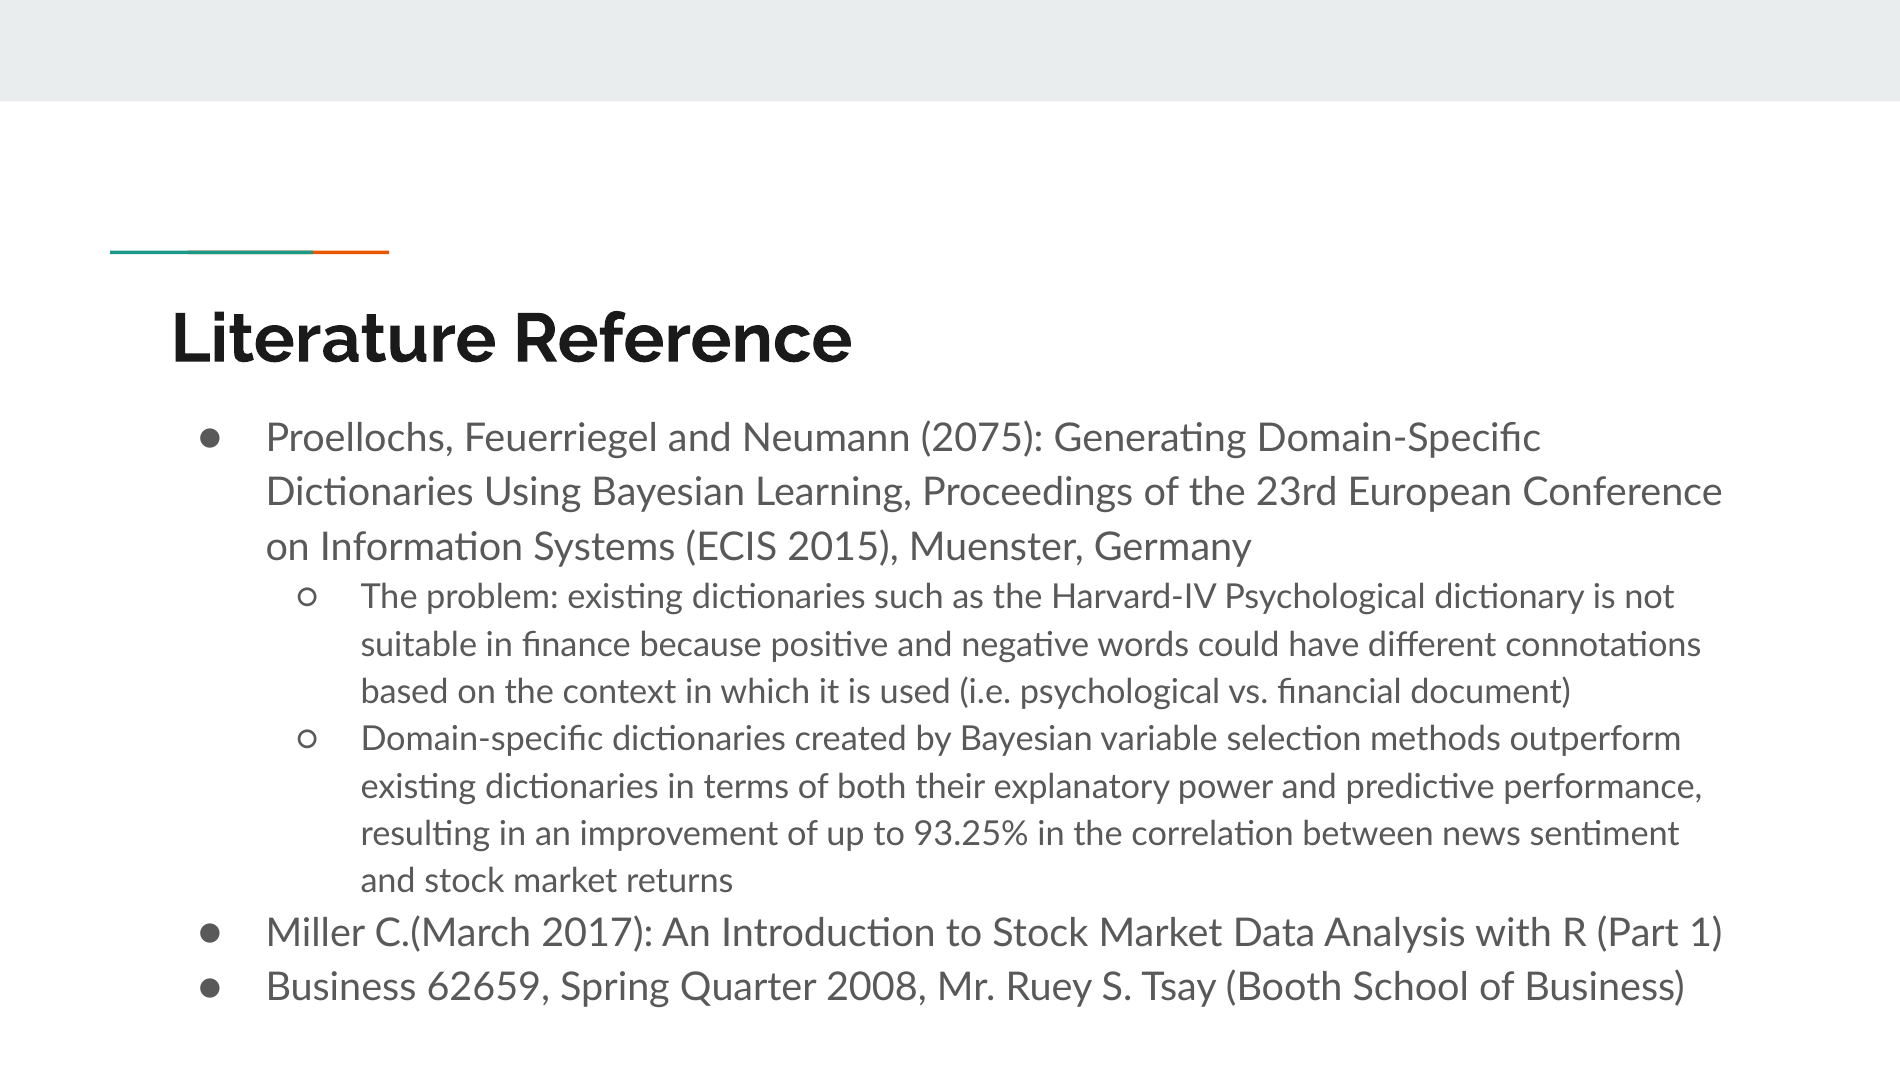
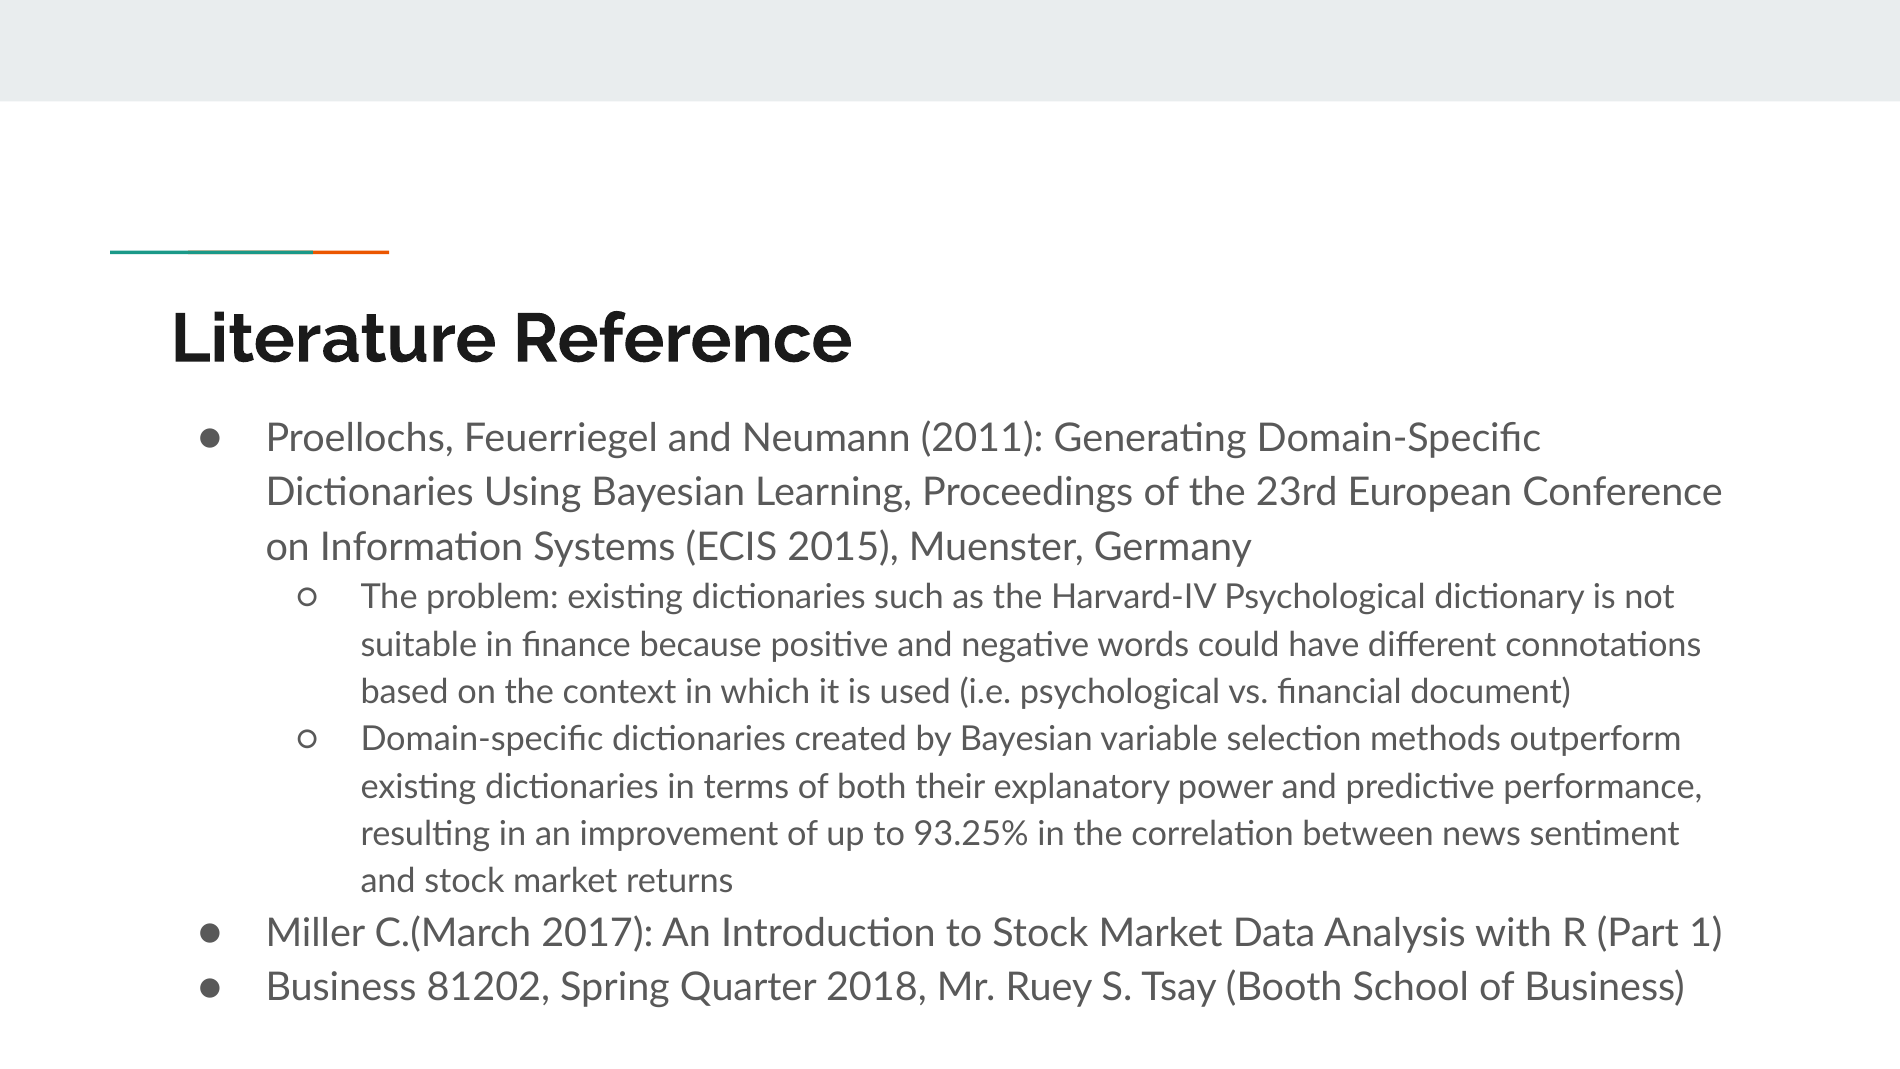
2075: 2075 -> 2011 (982, 438)
62659: 62659 -> 81202 (488, 988)
2008: 2008 -> 2018 (876, 988)
